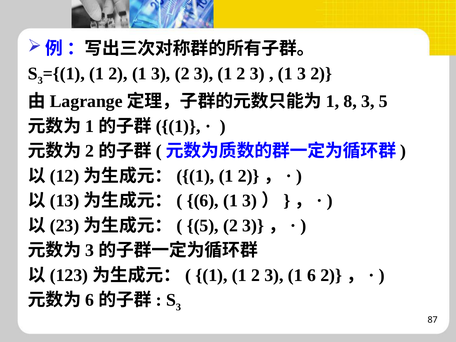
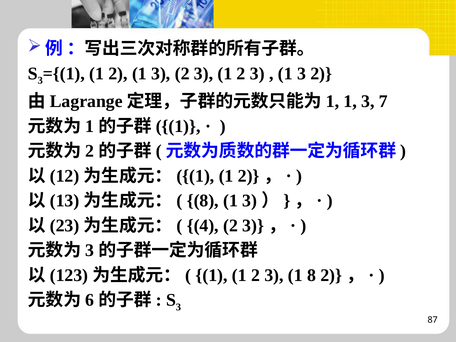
8: 8 -> 1 (350, 101)
3 5: 5 -> 7 (383, 101)
6: 6 -> 8 (203, 201)
5: 5 -> 4 (203, 226)
1 6: 6 -> 8 (312, 275)
